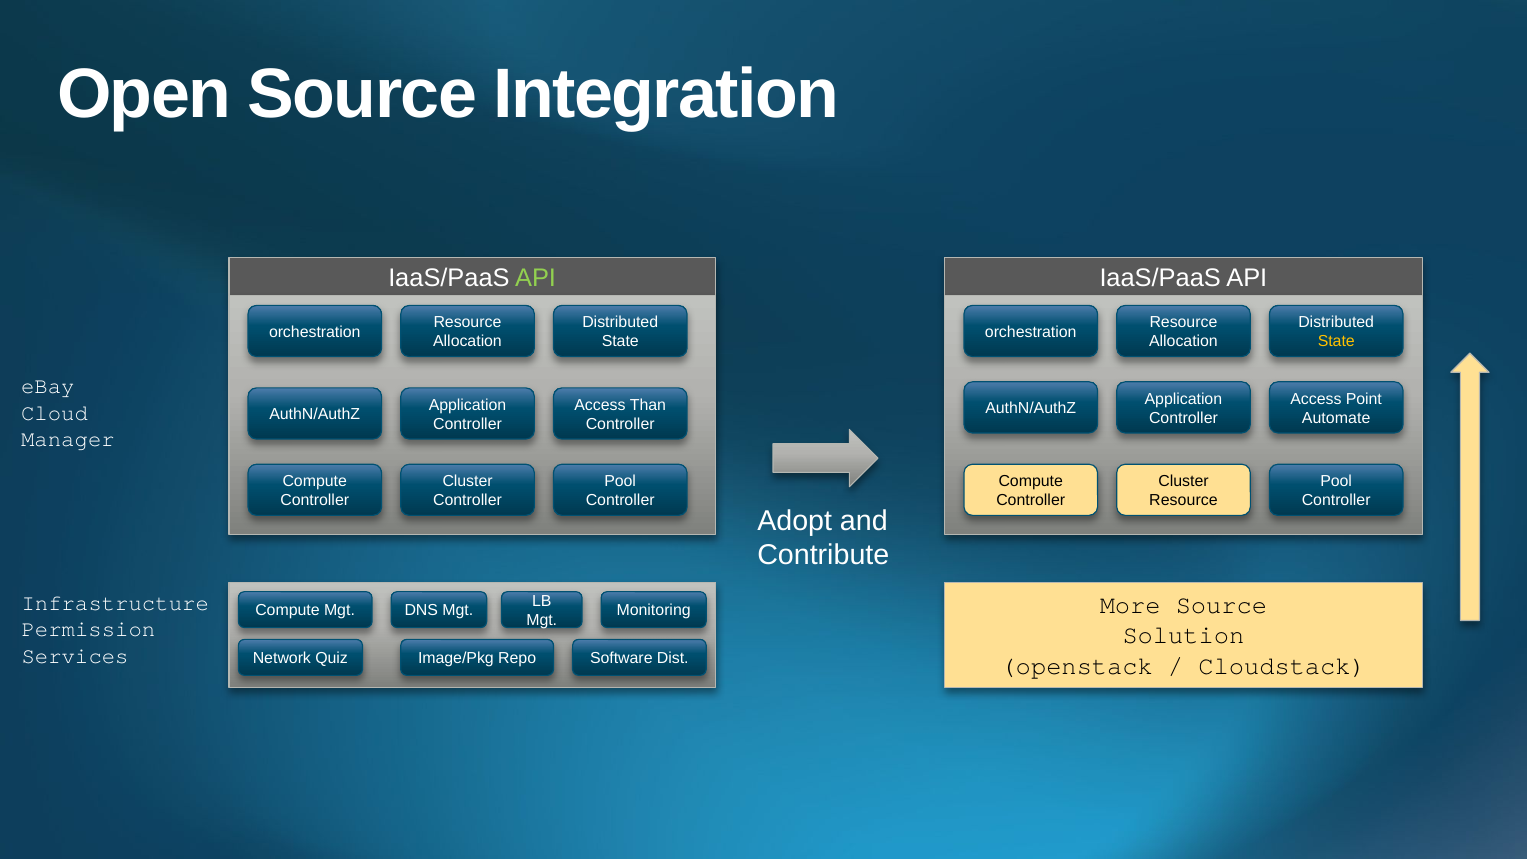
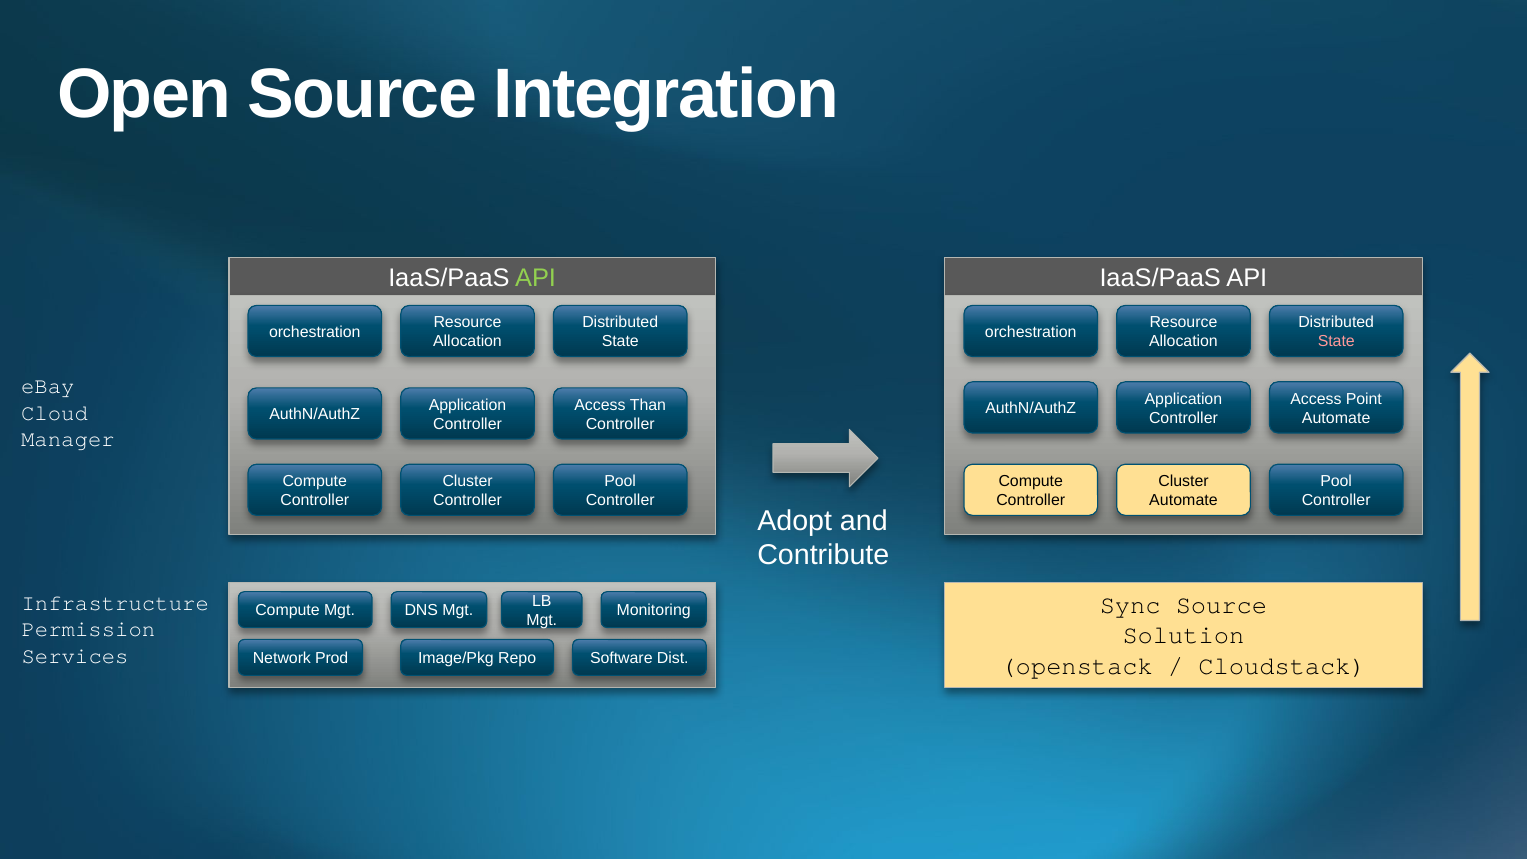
State colour: yellow -> pink (1336, 342)
Resource: Resource -> Automate (1183, 501)
More: More -> Sync (1130, 605)
Quiz: Quiz -> Prod (332, 659)
